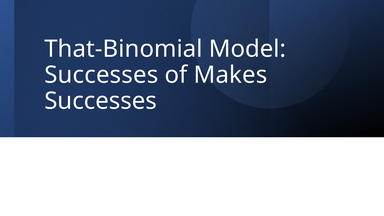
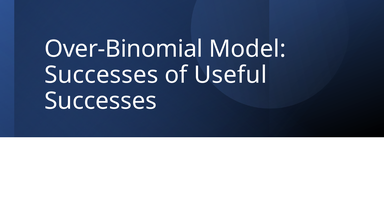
That-Binomial: That-Binomial -> Over-Binomial (124, 49)
Makes: Makes -> Useful (230, 75)
